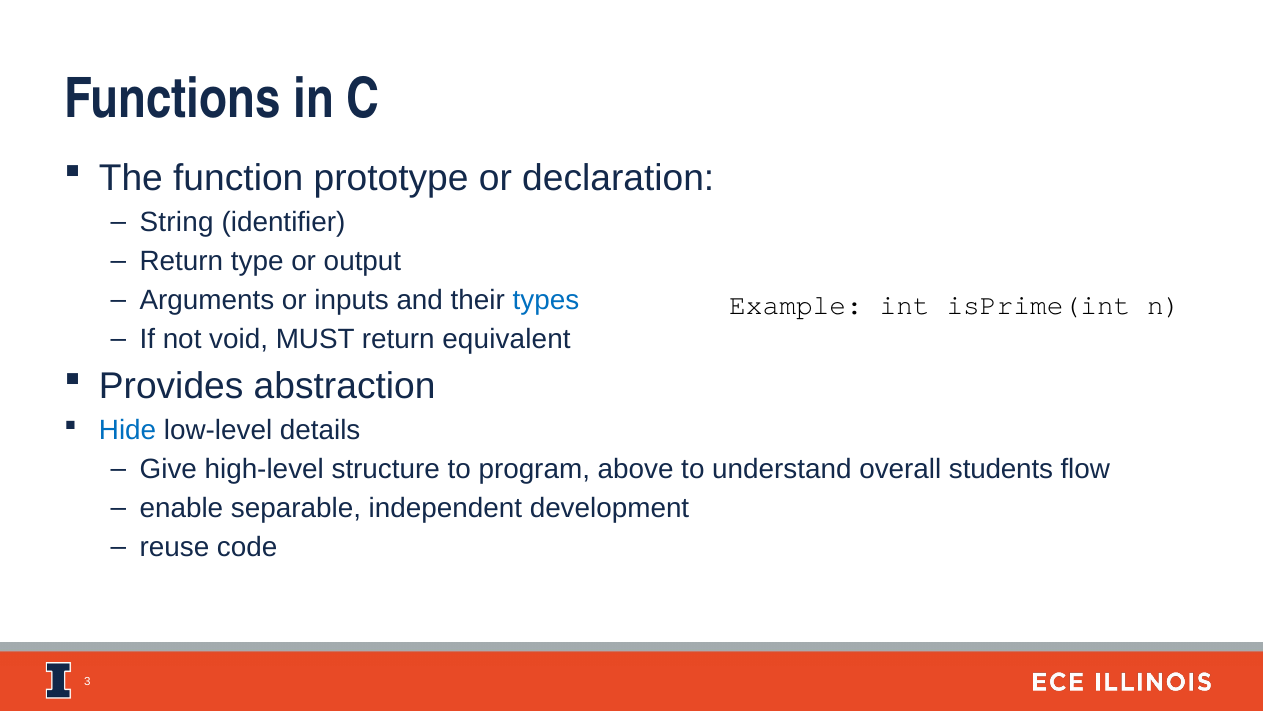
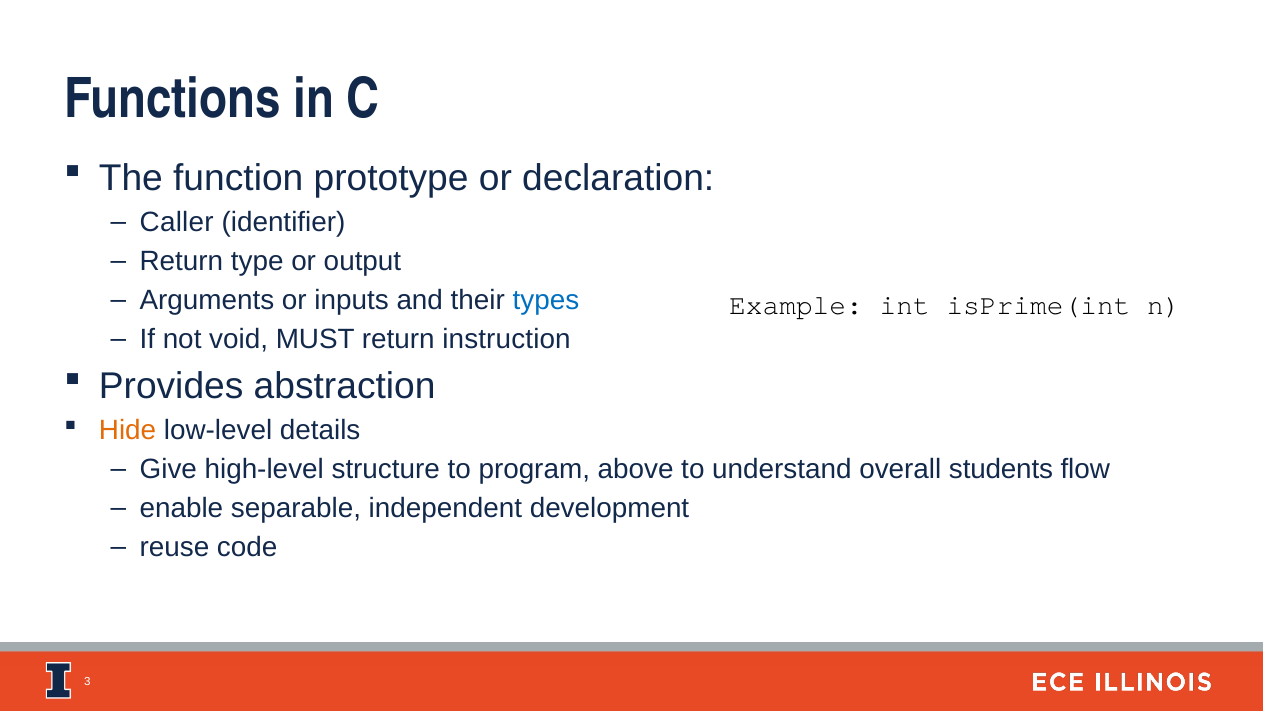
String: String -> Caller (177, 222)
equivalent: equivalent -> instruction (507, 339)
Hide colour: blue -> orange (128, 430)
